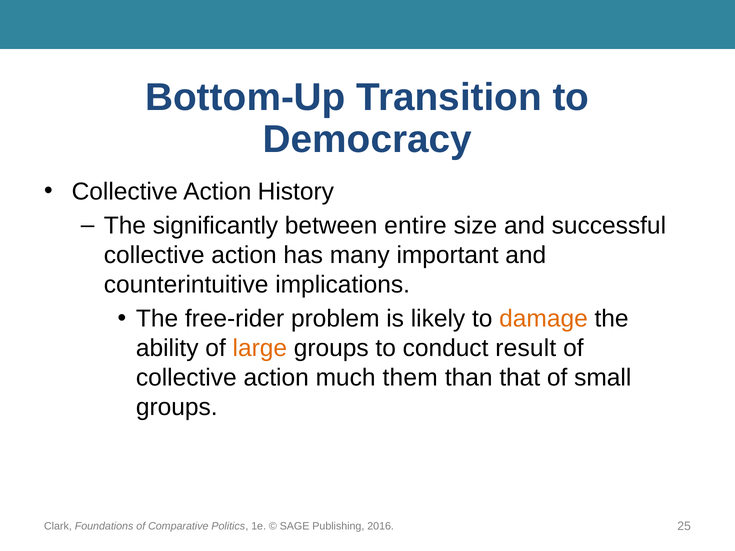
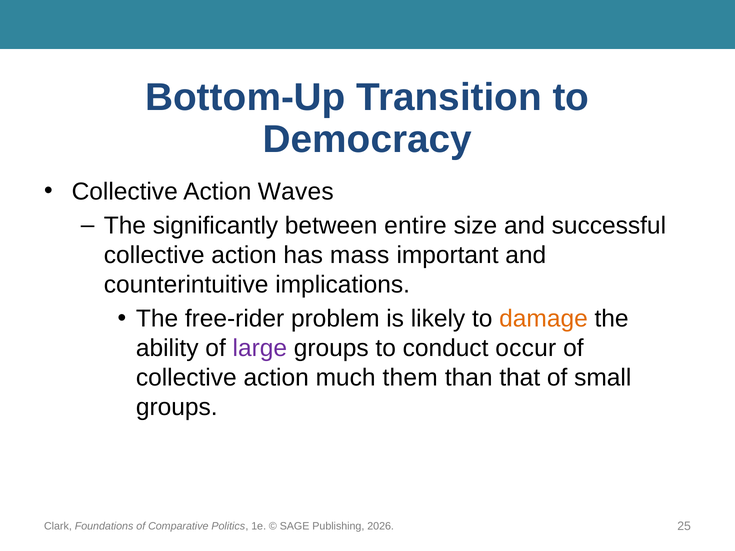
History: History -> Waves (296, 192)
many: many -> mass (360, 255)
large colour: orange -> purple (260, 348)
result: result -> occur (526, 348)
2016: 2016 -> 2026 (381, 526)
